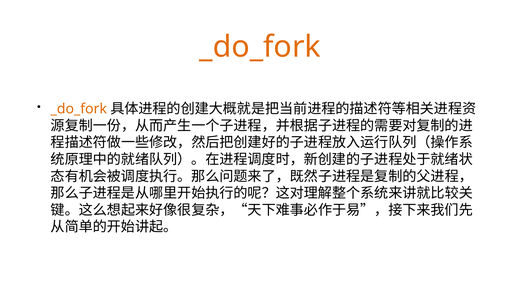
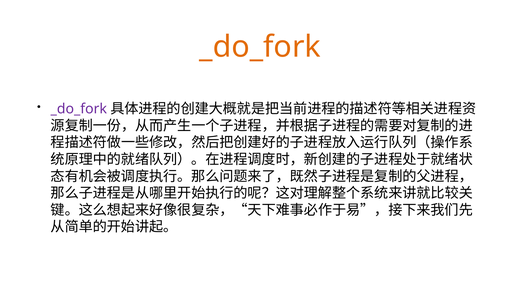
_do_fork colour: orange -> purple (79, 109)
